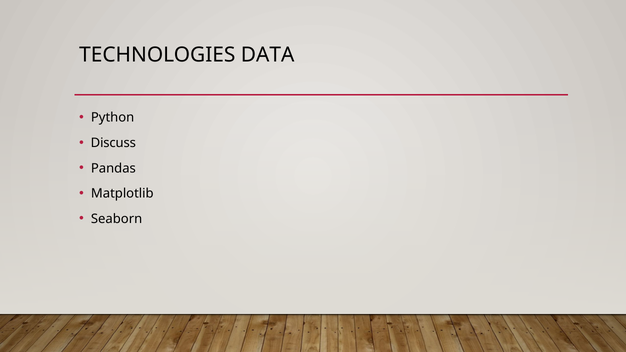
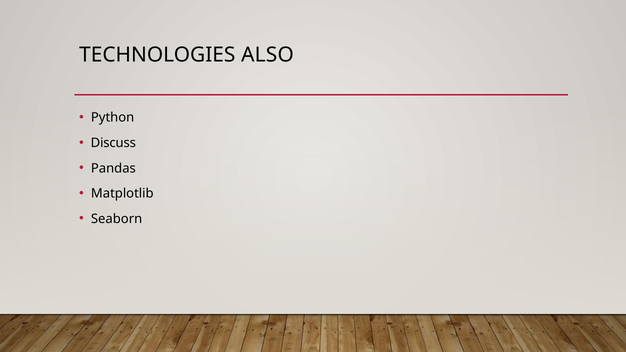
DATA: DATA -> ALSO (267, 55)
